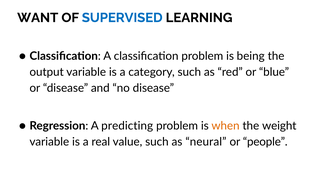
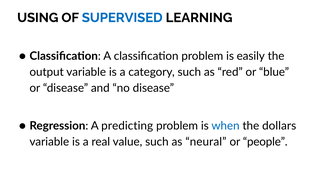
WANT: WANT -> USING (38, 18)
being: being -> easily (251, 56)
when colour: orange -> blue (225, 126)
weight: weight -> dollars (279, 126)
